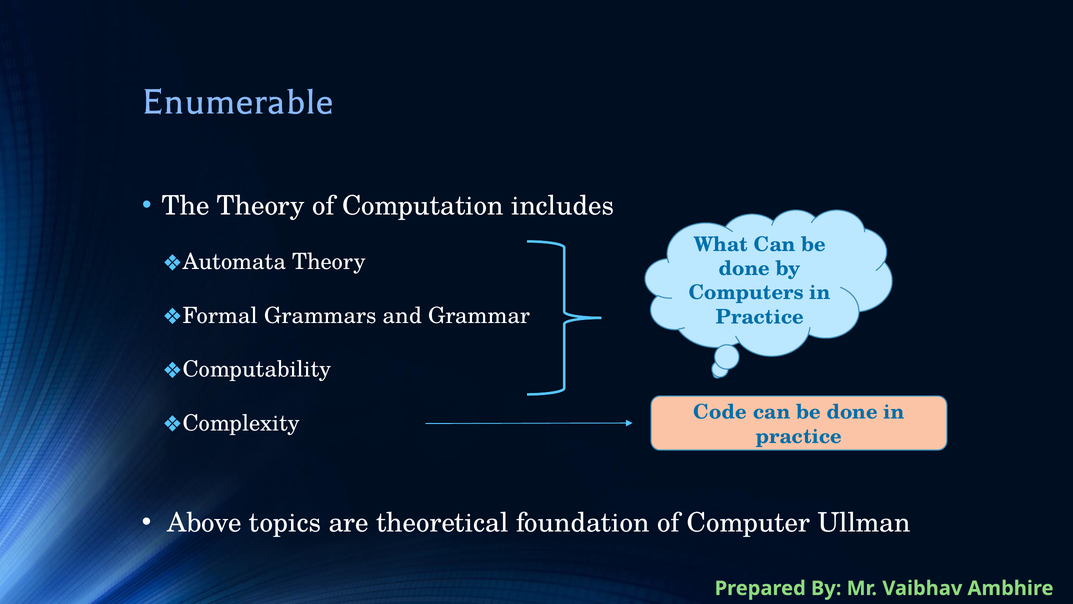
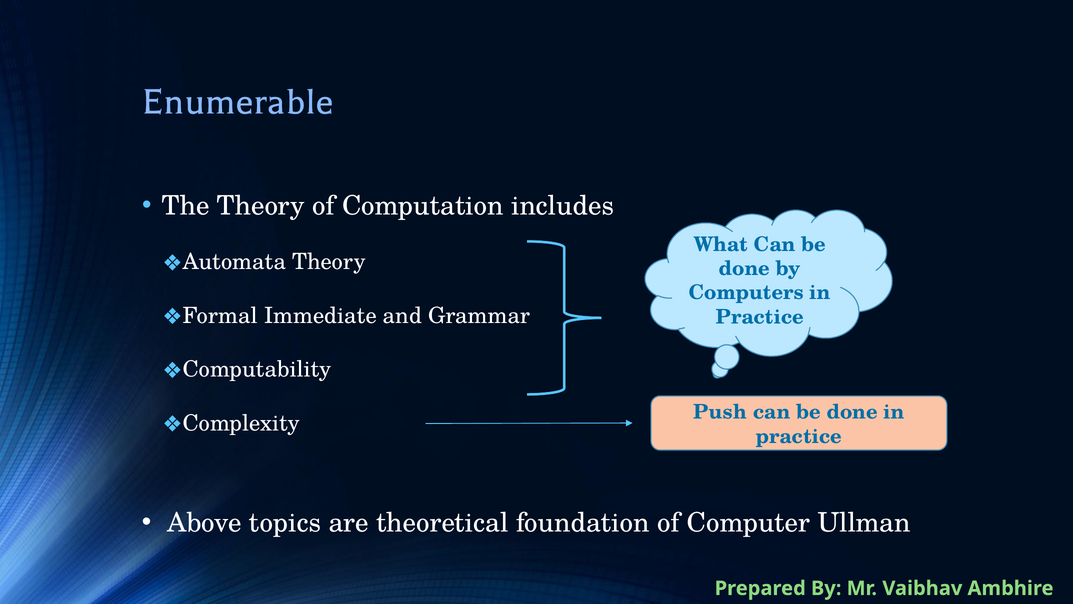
Grammars: Grammars -> Immediate (320, 316)
Code: Code -> Push (720, 412)
